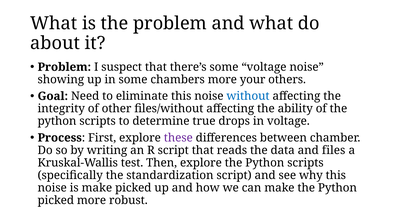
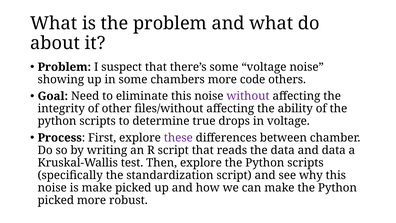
your: your -> code (253, 79)
without colour: blue -> purple (248, 96)
and files: files -> data (334, 150)
